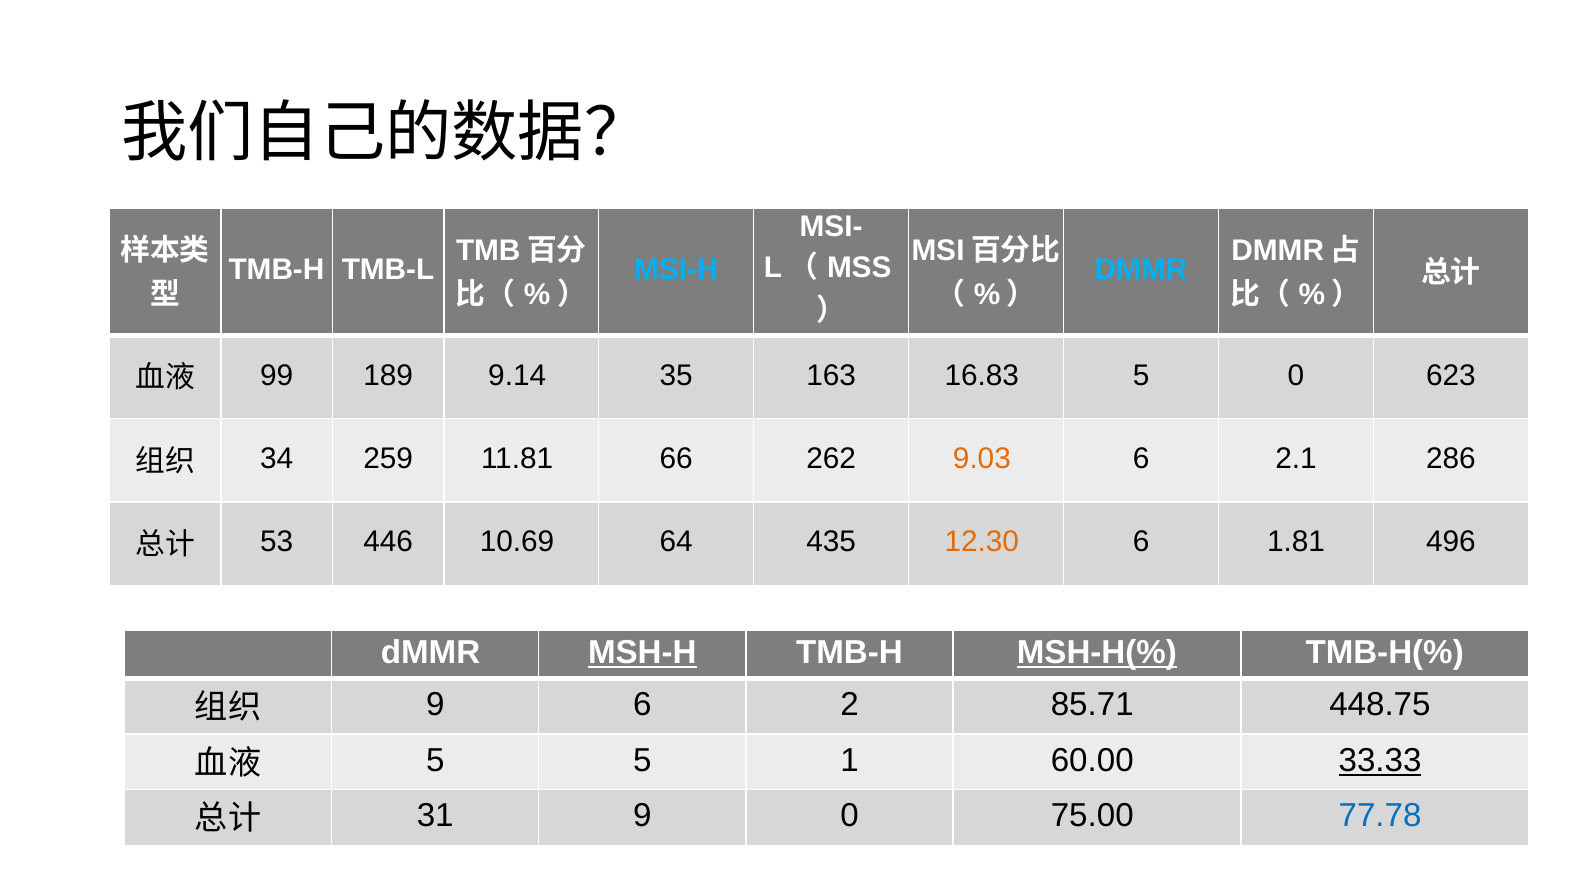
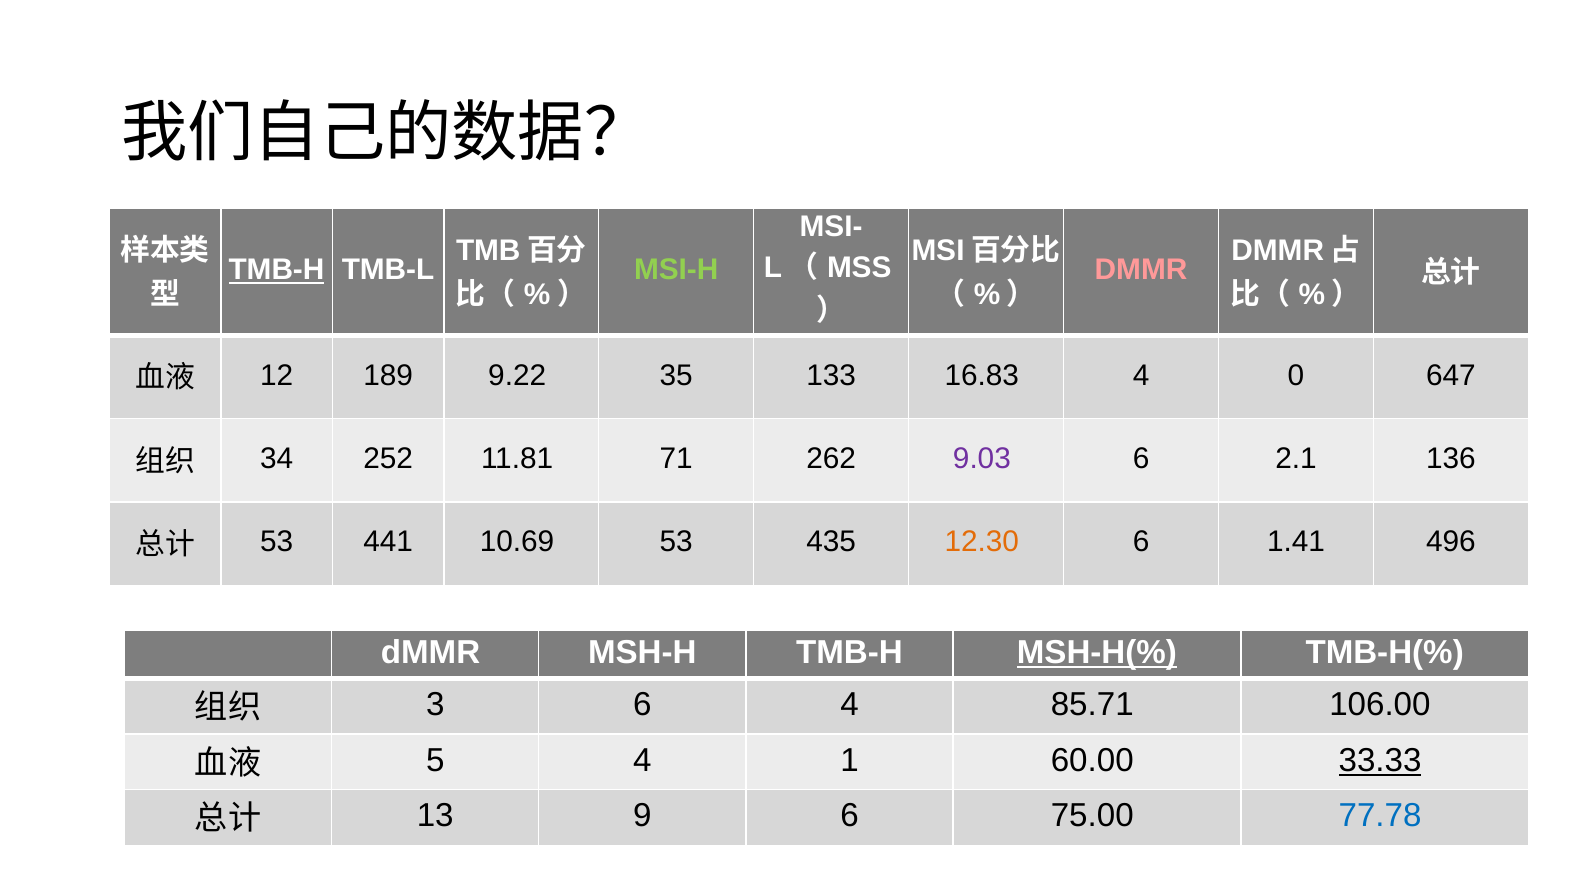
TMB-H underline: none -> present (276, 270)
MSI-H colour: light blue -> light green (676, 270)
DMMR colour: light blue -> pink (1141, 270)
99: 99 -> 12 (277, 375)
9.14: 9.14 -> 9.22 (517, 375)
163: 163 -> 133 (831, 375)
16.83 5: 5 -> 4 (1141, 375)
623: 623 -> 647 (1451, 375)
259: 259 -> 252 (388, 459)
66: 66 -> 71 (676, 459)
9.03 colour: orange -> purple (982, 459)
286: 286 -> 136 (1451, 459)
446: 446 -> 441 (388, 542)
10.69 64: 64 -> 53 (676, 542)
1.81: 1.81 -> 1.41 (1296, 542)
MSH-H underline: present -> none (642, 653)
9: 9 -> 3 (435, 704)
6 2: 2 -> 4 (850, 704)
448.75: 448.75 -> 106.00 (1380, 704)
5 5: 5 -> 4 (642, 760)
31: 31 -> 13 (435, 816)
9 0: 0 -> 6 (850, 816)
